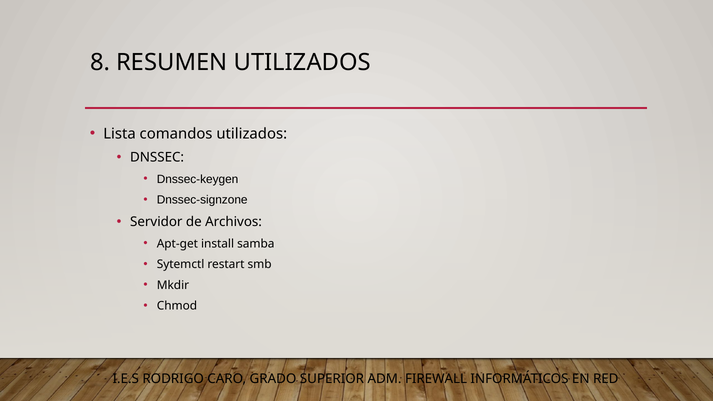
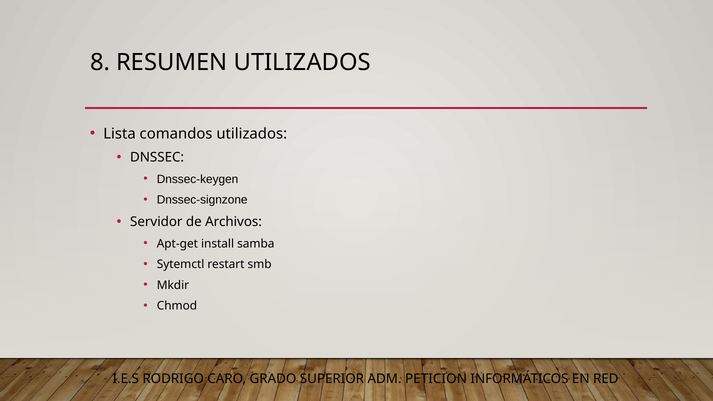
FIREWALL: FIREWALL -> PETICION (436, 379)
